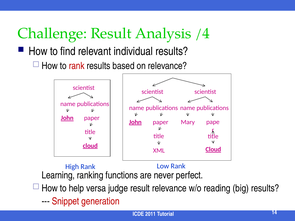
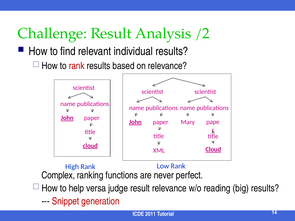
/4: /4 -> /2 (202, 34)
Learning: Learning -> Complex (58, 175)
